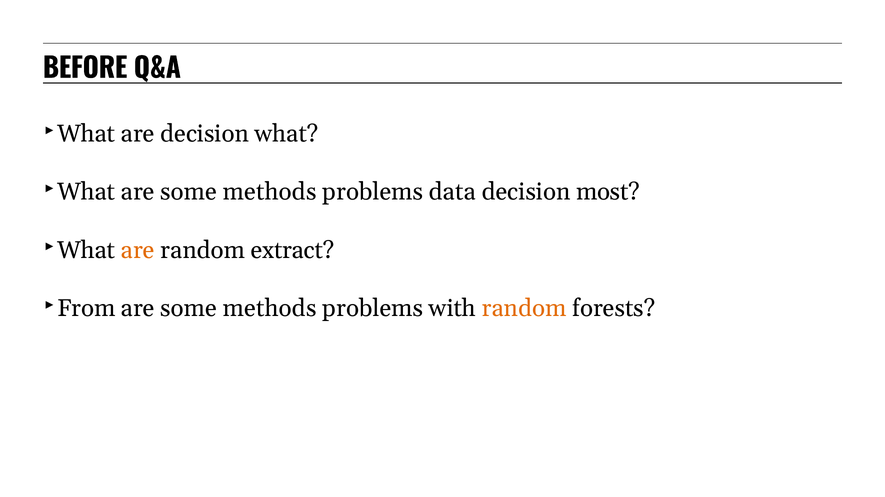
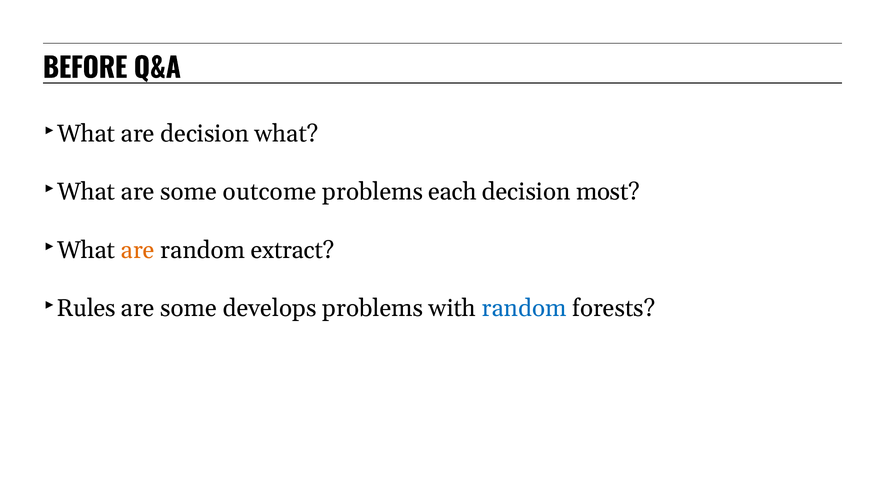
What are some methods: methods -> outcome (270, 192)
data: data -> each (453, 192)
From: From -> Rules (86, 308)
methods: methods -> develops (270, 308)
random colour: orange -> blue (524, 308)
